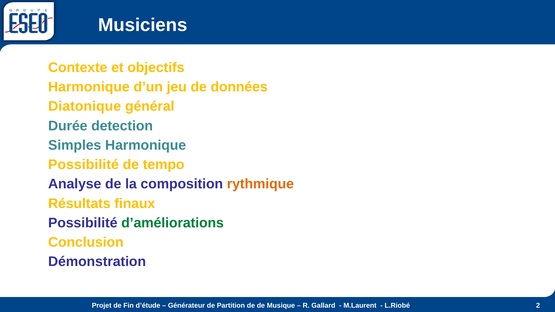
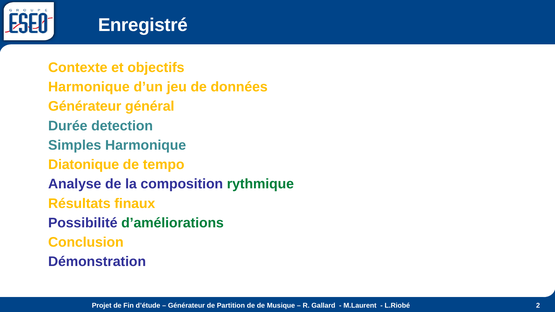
Musiciens: Musiciens -> Enregistré (143, 25)
Diatonique: Diatonique -> Générateur (85, 106)
Possibilité: Possibilité -> Diatonique (84, 165)
rythmique colour: orange -> green (260, 184)
